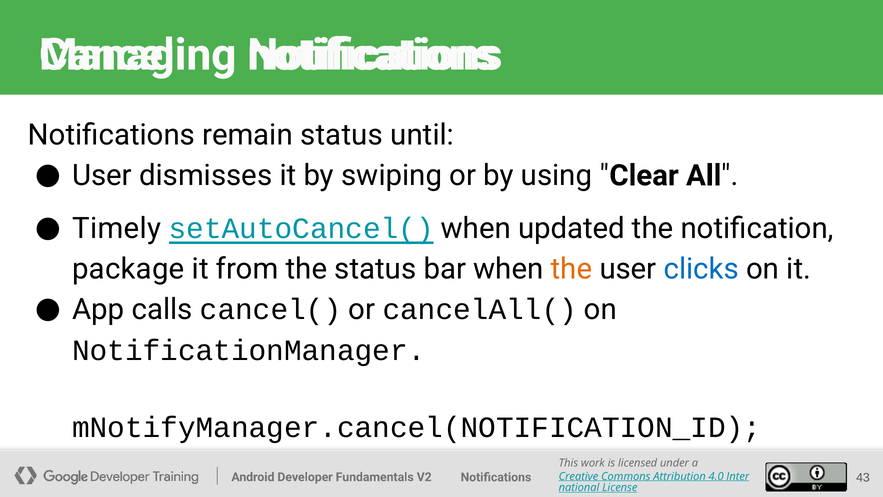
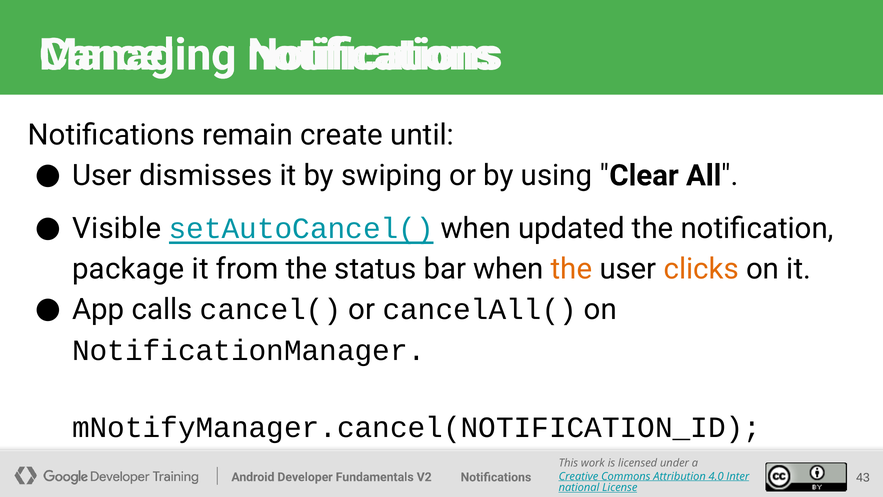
remain status: status -> create (342, 135)
Timely: Timely -> Visible (117, 228)
clicks colour: blue -> orange (701, 269)
